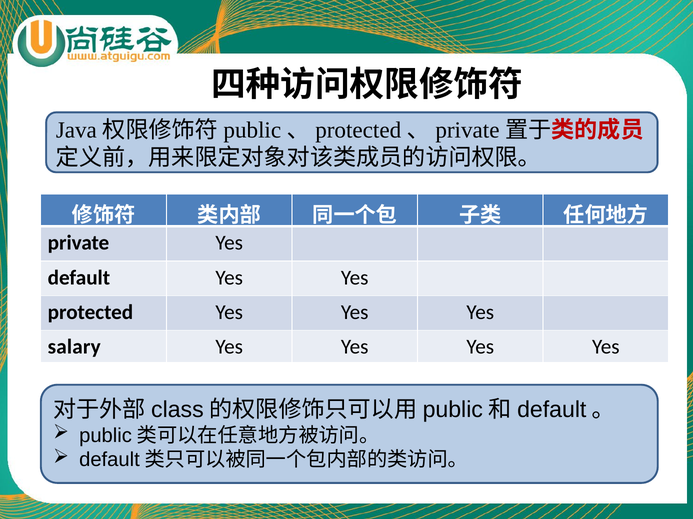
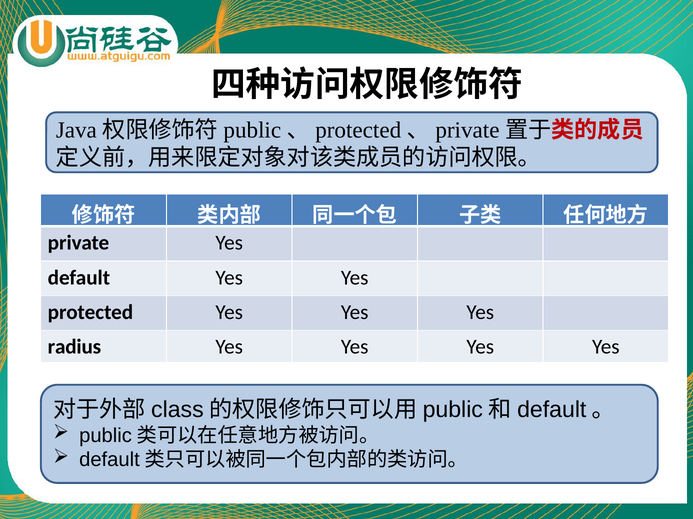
salary: salary -> radius (74, 347)
